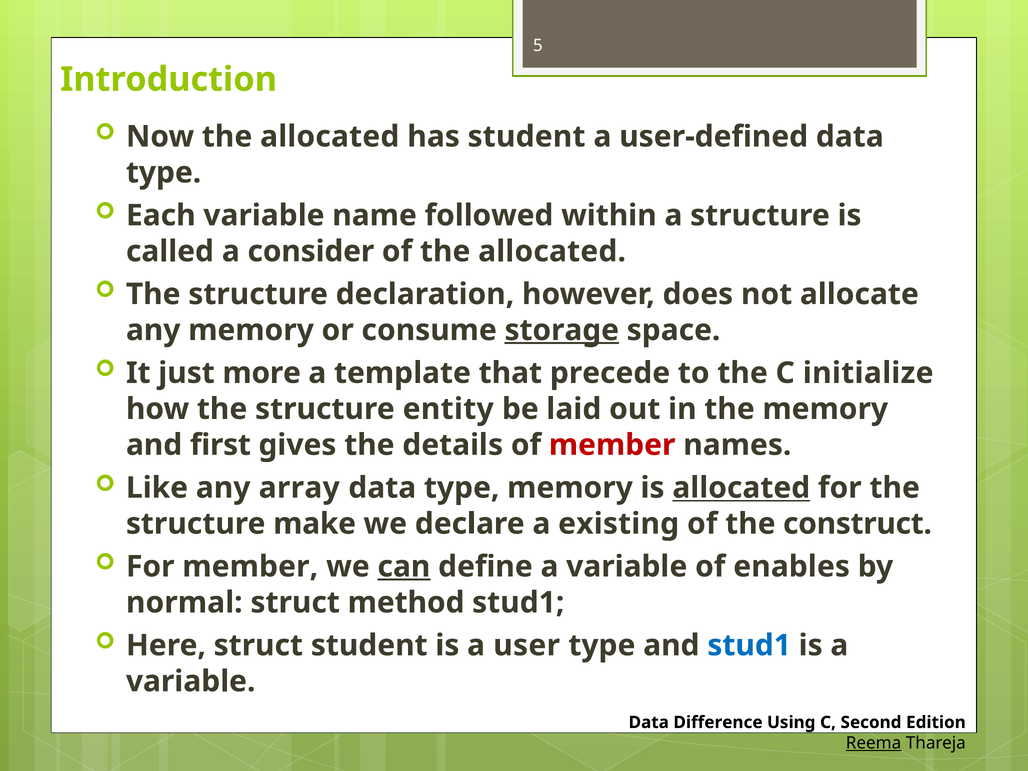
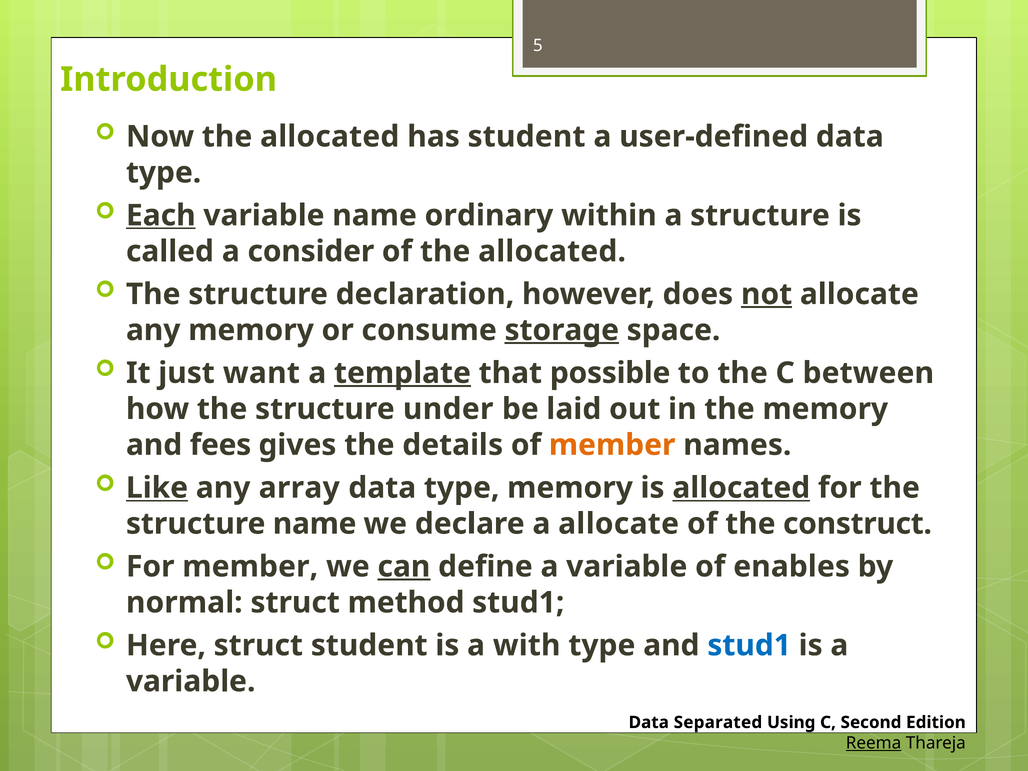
Each underline: none -> present (161, 215)
followed: followed -> ordinary (489, 215)
not underline: none -> present (767, 294)
more: more -> want (261, 373)
template underline: none -> present (402, 373)
precede: precede -> possible (610, 373)
initialize: initialize -> between (868, 373)
entity: entity -> under (448, 409)
first: first -> fees (220, 445)
member colour: red -> orange (612, 445)
Like underline: none -> present (157, 488)
structure make: make -> name (315, 524)
a existing: existing -> allocate (619, 524)
user: user -> with (527, 645)
Difference: Difference -> Separated (718, 722)
